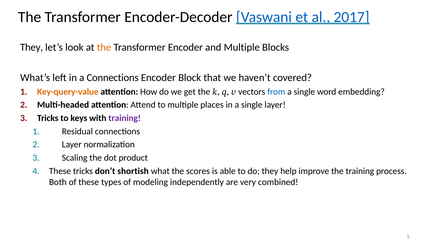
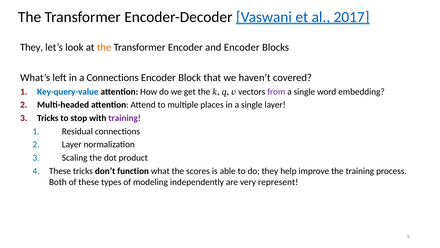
and Multiple: Multiple -> Encoder (242, 47)
Key-query-value colour: orange -> blue (68, 92)
from colour: blue -> purple (276, 92)
keys: keys -> stop (79, 118)
shortish: shortish -> function (133, 171)
combined: combined -> represent (278, 182)
